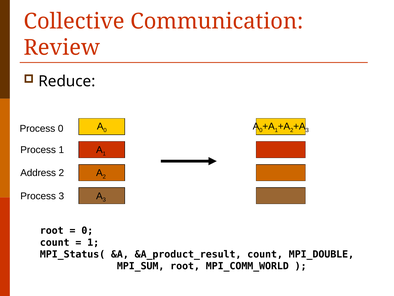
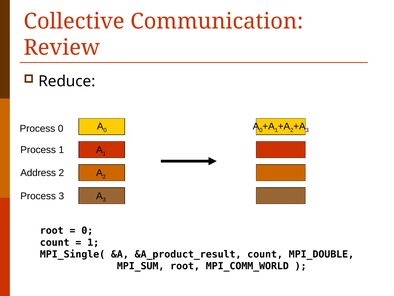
MPI_Status(: MPI_Status( -> MPI_Single( (73, 254)
